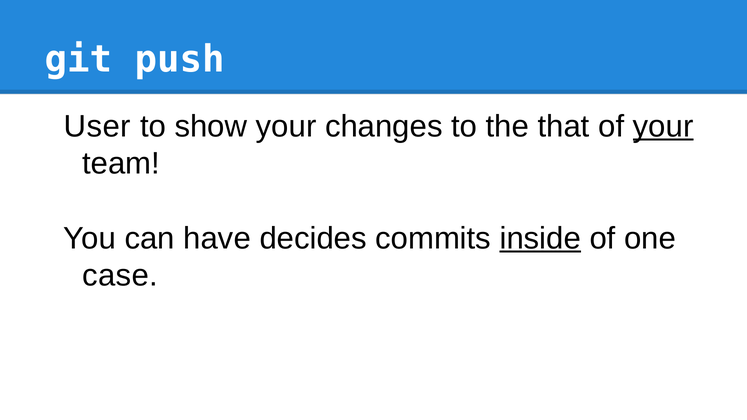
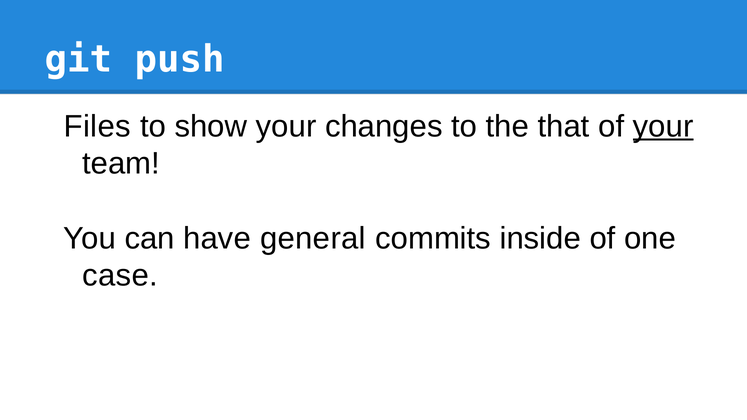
User: User -> Files (97, 126)
decides: decides -> general (313, 238)
inside underline: present -> none (540, 238)
